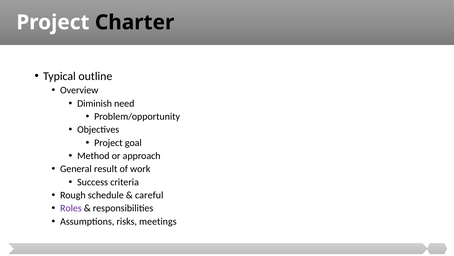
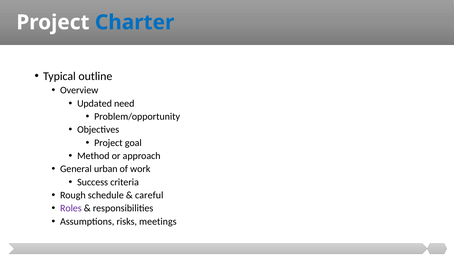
Charter colour: black -> blue (135, 22)
Diminish: Diminish -> Updated (95, 103)
result: result -> urban (106, 169)
